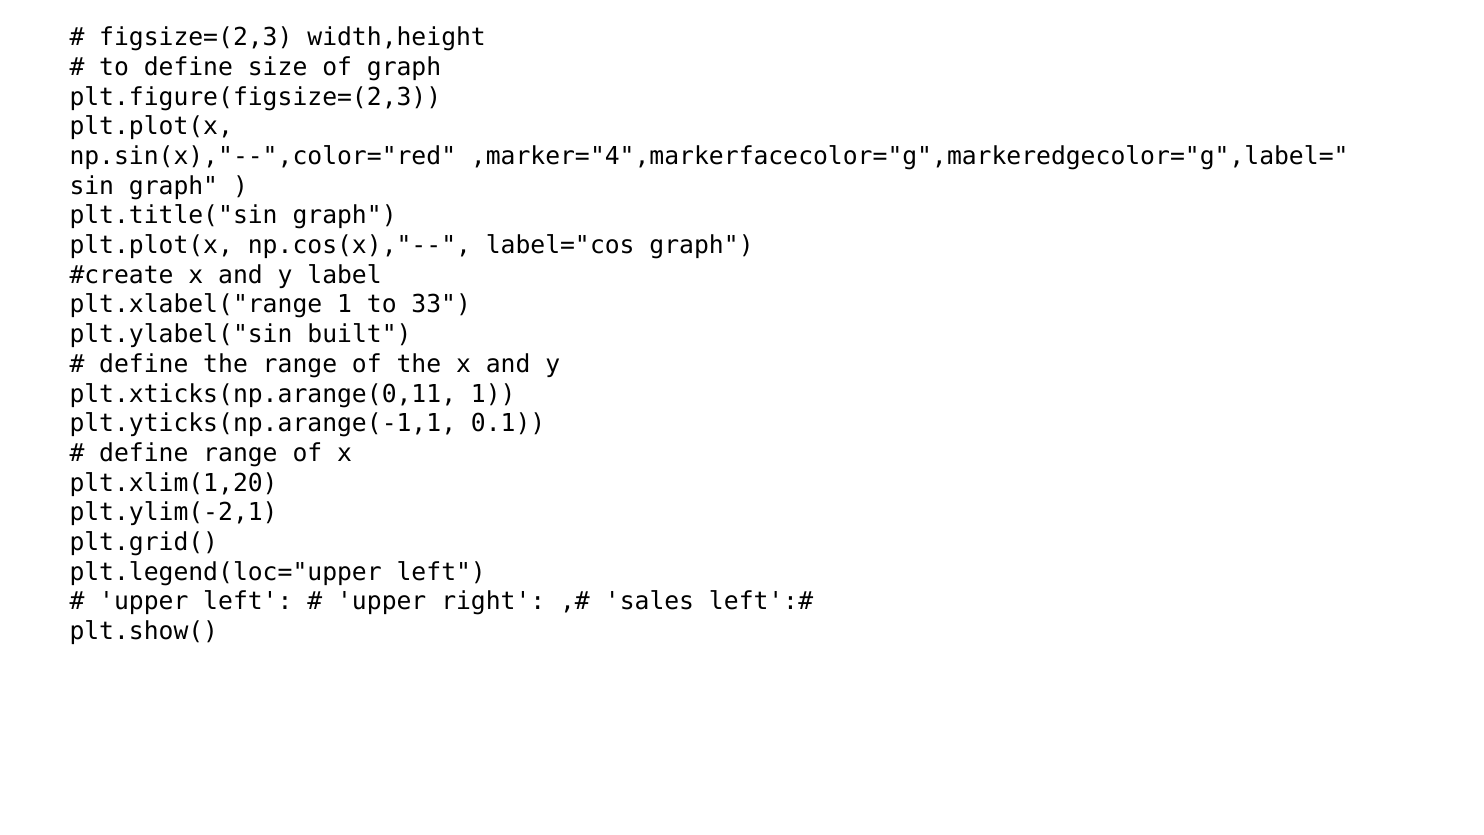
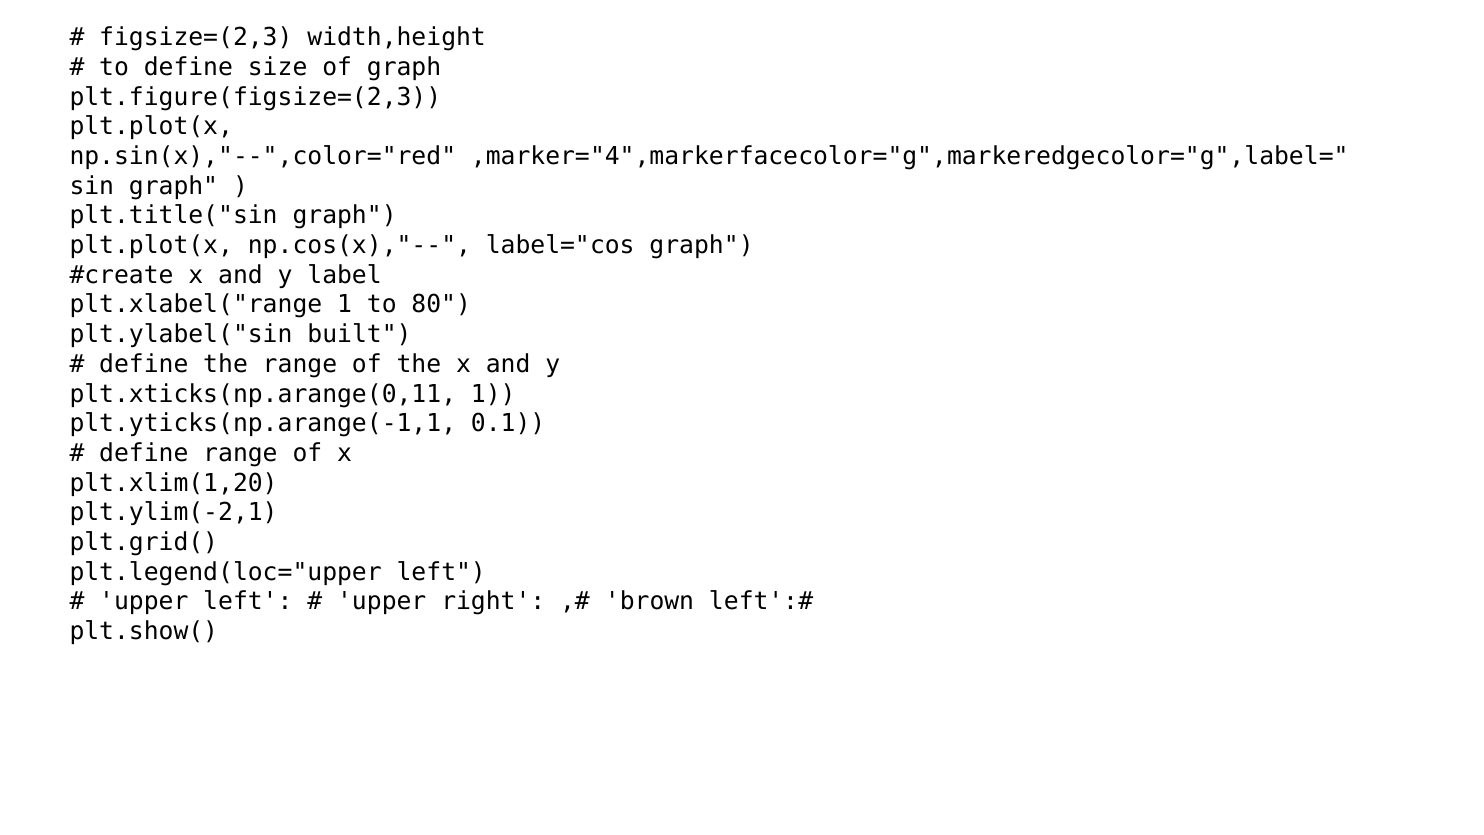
33: 33 -> 80 (441, 305)
sales: sales -> brown (650, 602)
